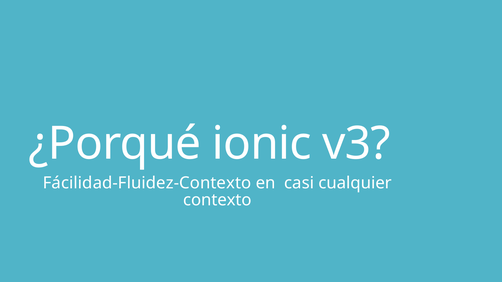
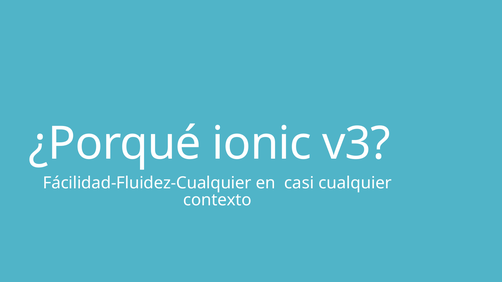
Fácilidad-Fluidez-Contexto: Fácilidad-Fluidez-Contexto -> Fácilidad-Fluidez-Cualquier (147, 183)
